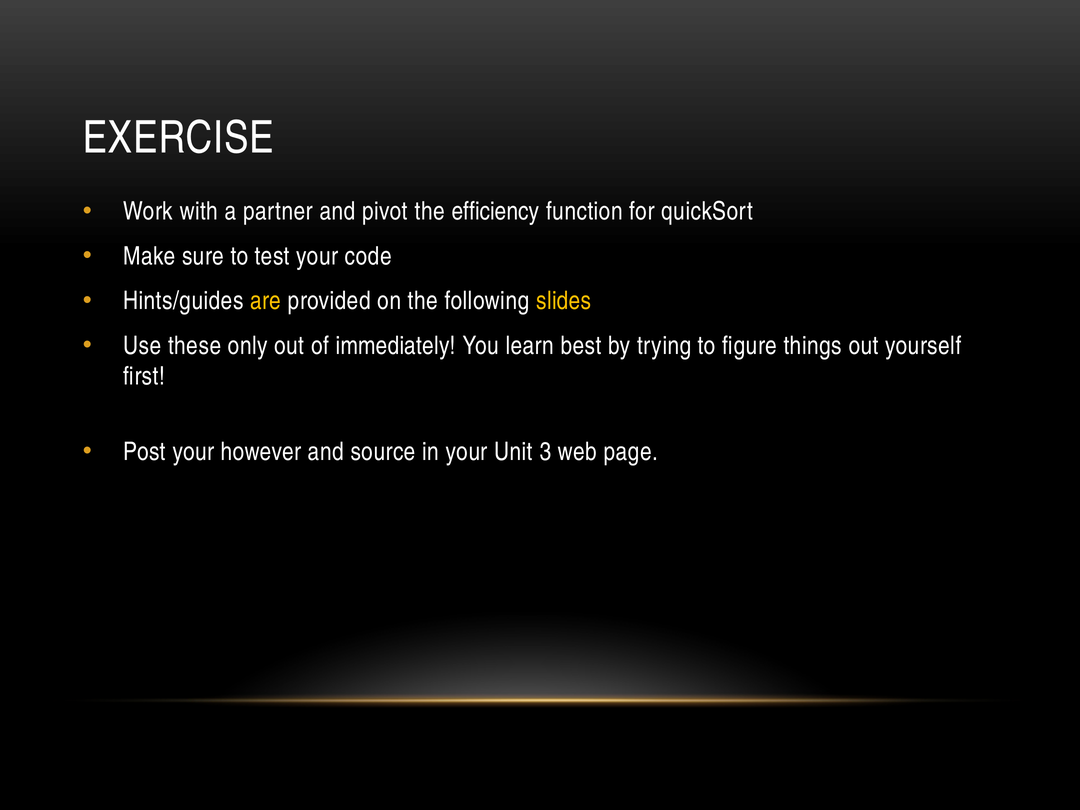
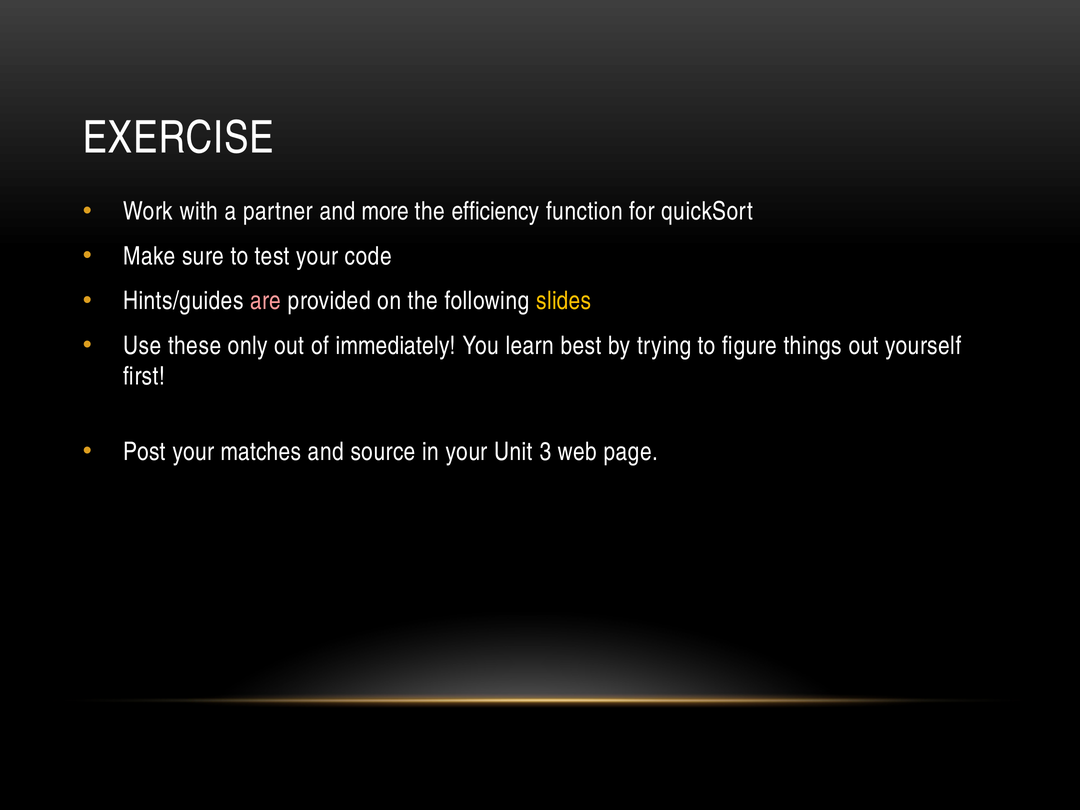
pivot: pivot -> more (385, 211)
are colour: yellow -> pink (266, 301)
however: however -> matches (261, 452)
